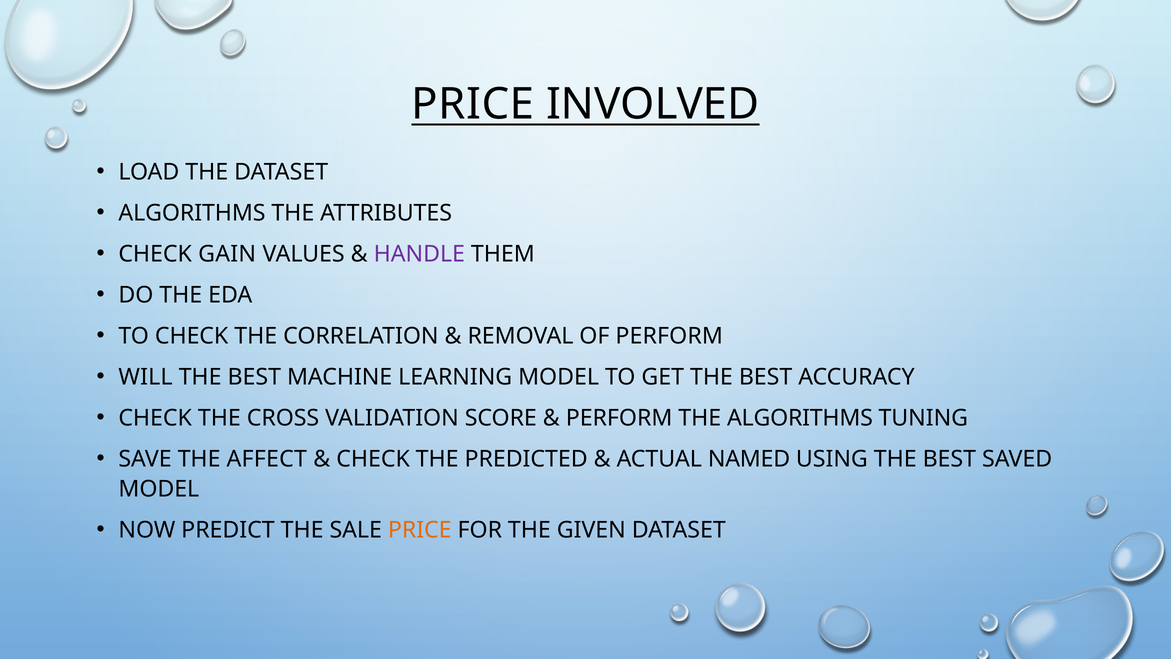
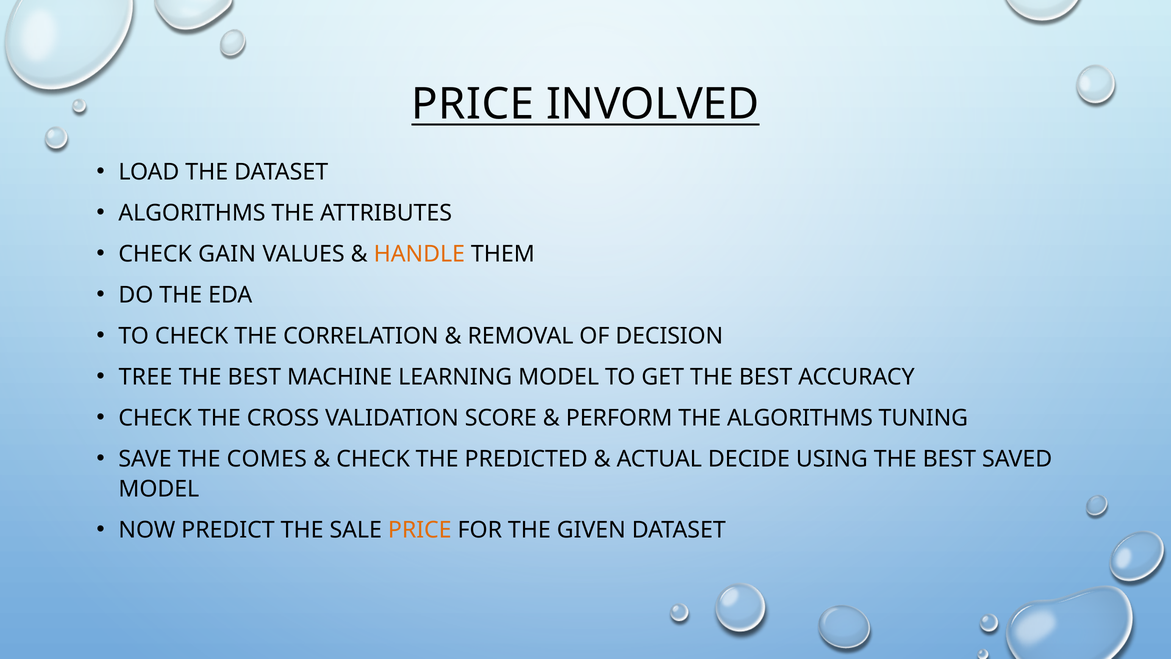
HANDLE colour: purple -> orange (419, 254)
OF PERFORM: PERFORM -> DECISION (669, 336)
WILL: WILL -> TREE (146, 377)
AFFECT: AFFECT -> COMES (267, 459)
NAMED: NAMED -> DECIDE (749, 459)
